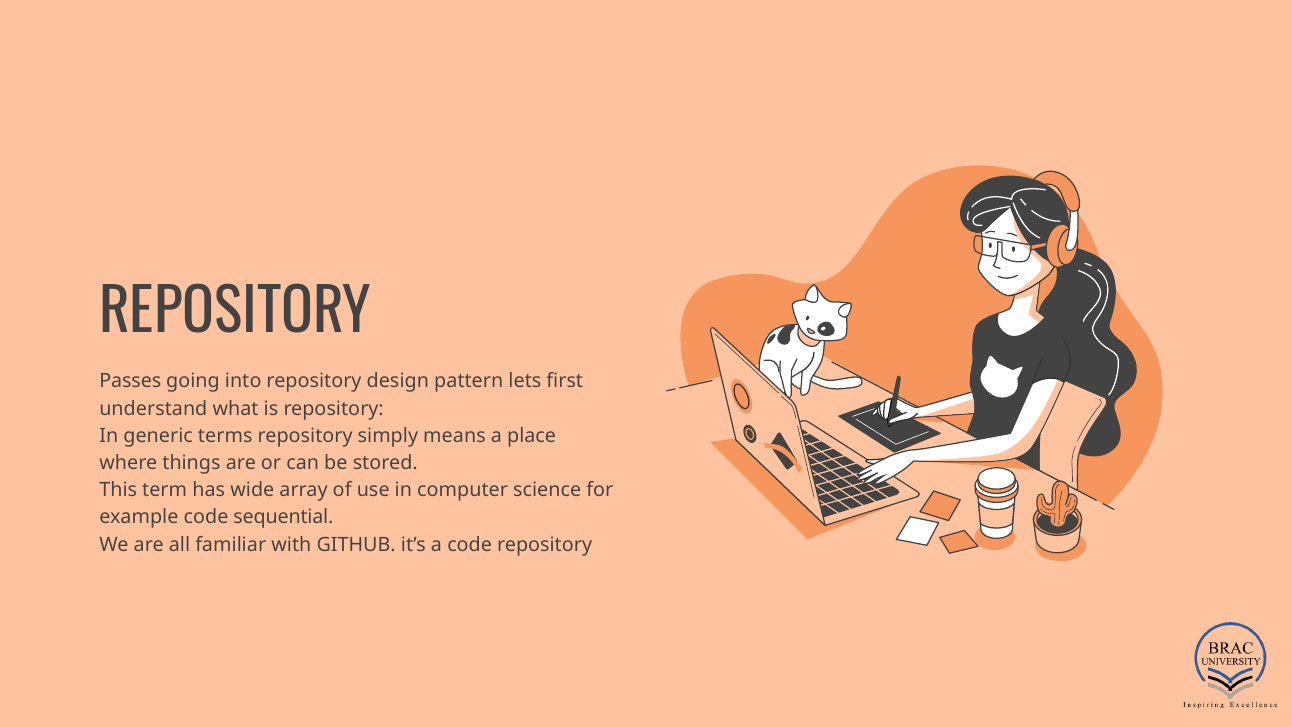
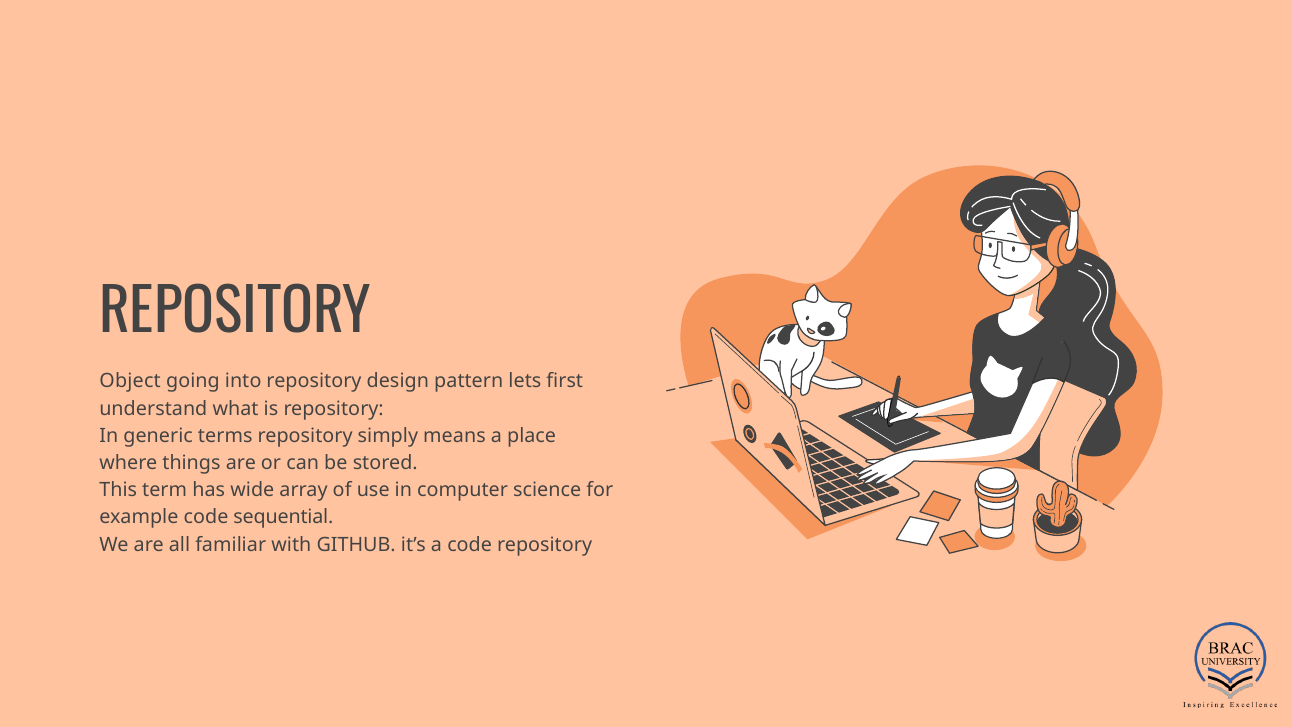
Passes: Passes -> Object (130, 381)
